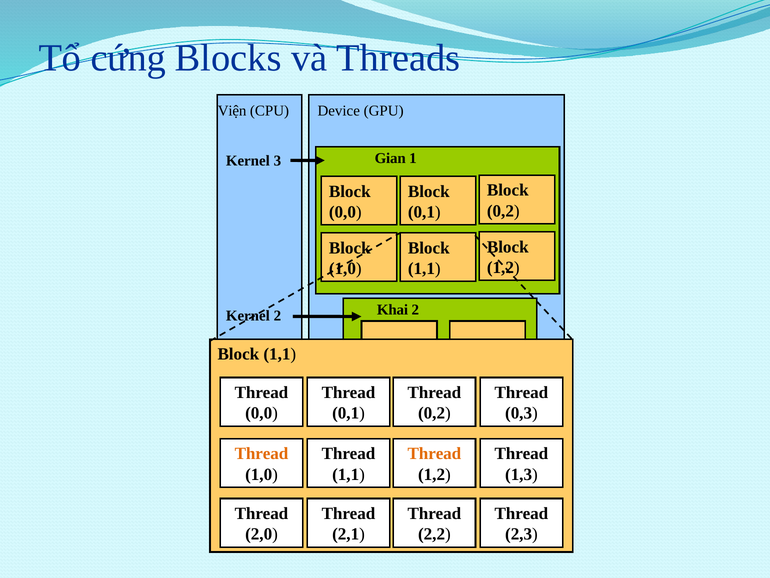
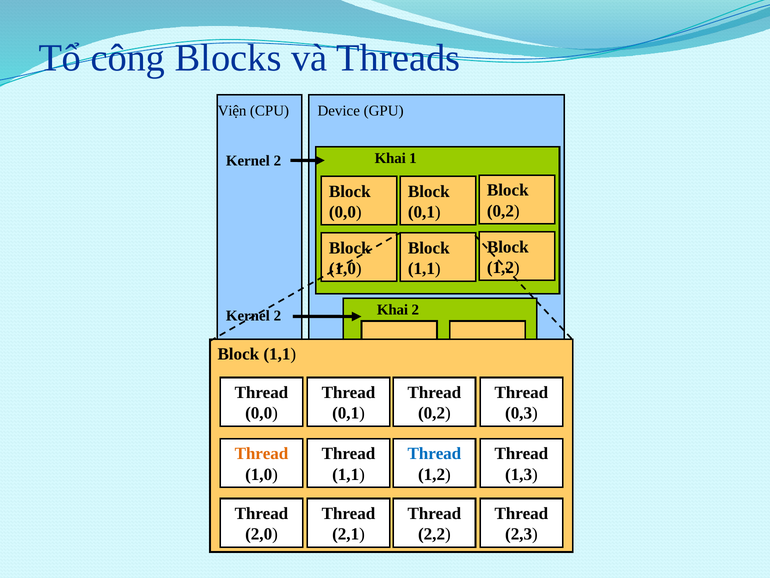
cứng: cứng -> công (128, 58)
Gian: Gian -> Khai (390, 158)
3: 3 -> 2 (277, 161)
Thread colour: orange -> blue (434, 453)
